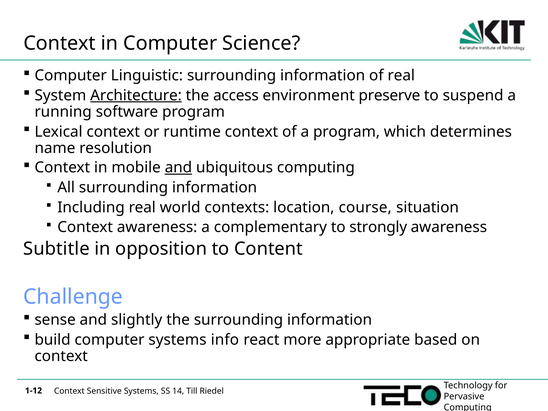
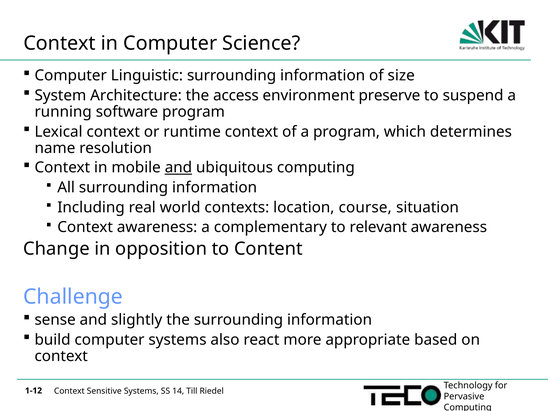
of real: real -> size (401, 76)
Architecture underline: present -> none (136, 95)
strongly: strongly -> relevant (378, 227)
Subtitle: Subtitle -> Change (56, 249)
info: info -> also (225, 340)
